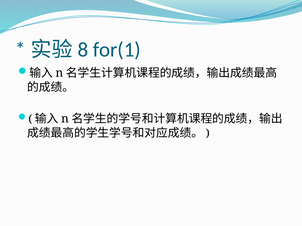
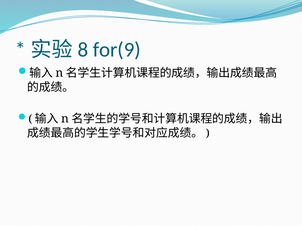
for(1: for(1 -> for(9 (117, 50)
